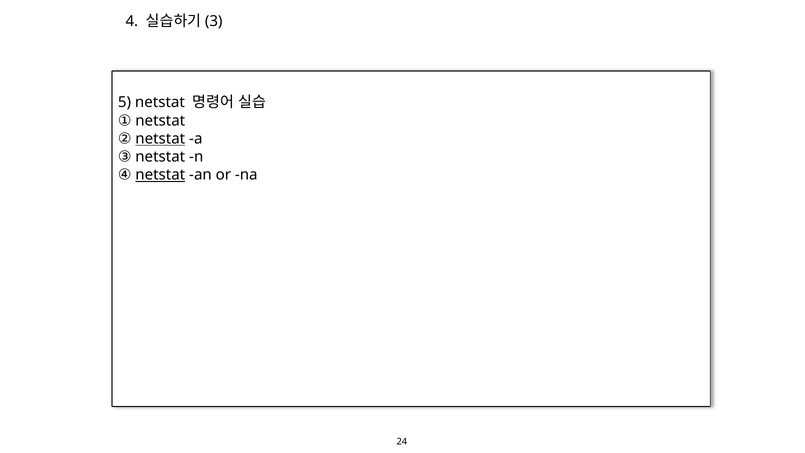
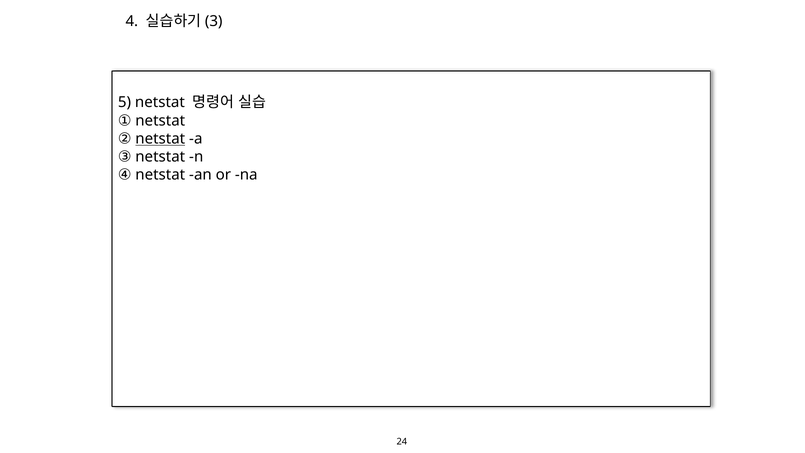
netstat underline: present -> none (160, 175)
